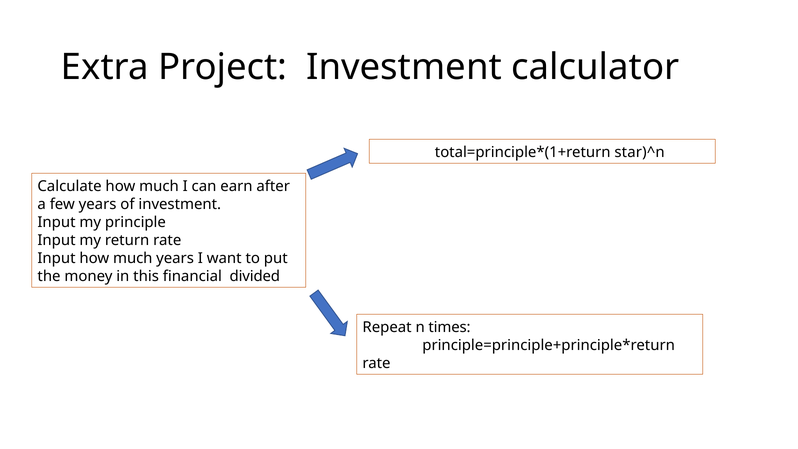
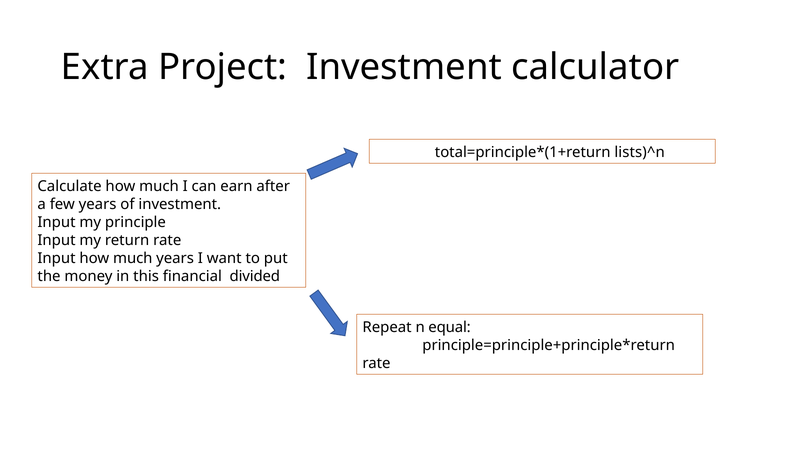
star)^n: star)^n -> lists)^n (640, 152)
times: times -> equal (450, 327)
